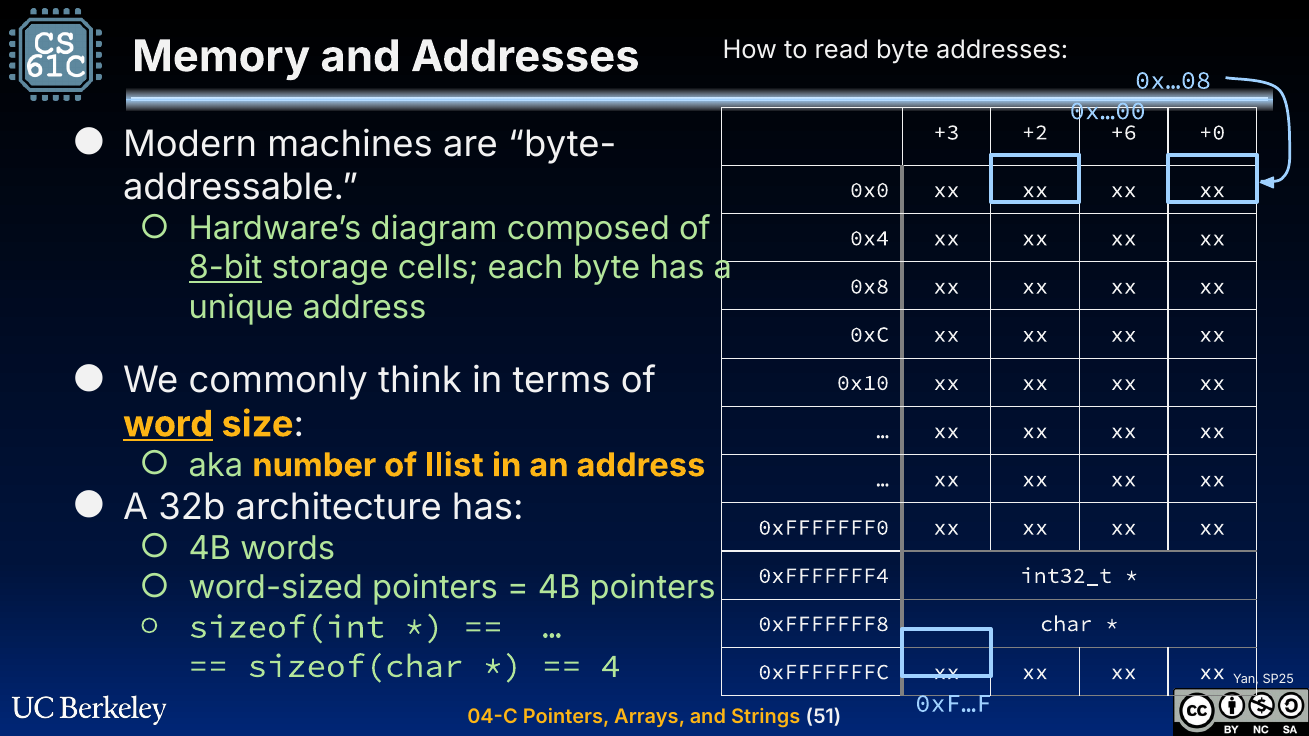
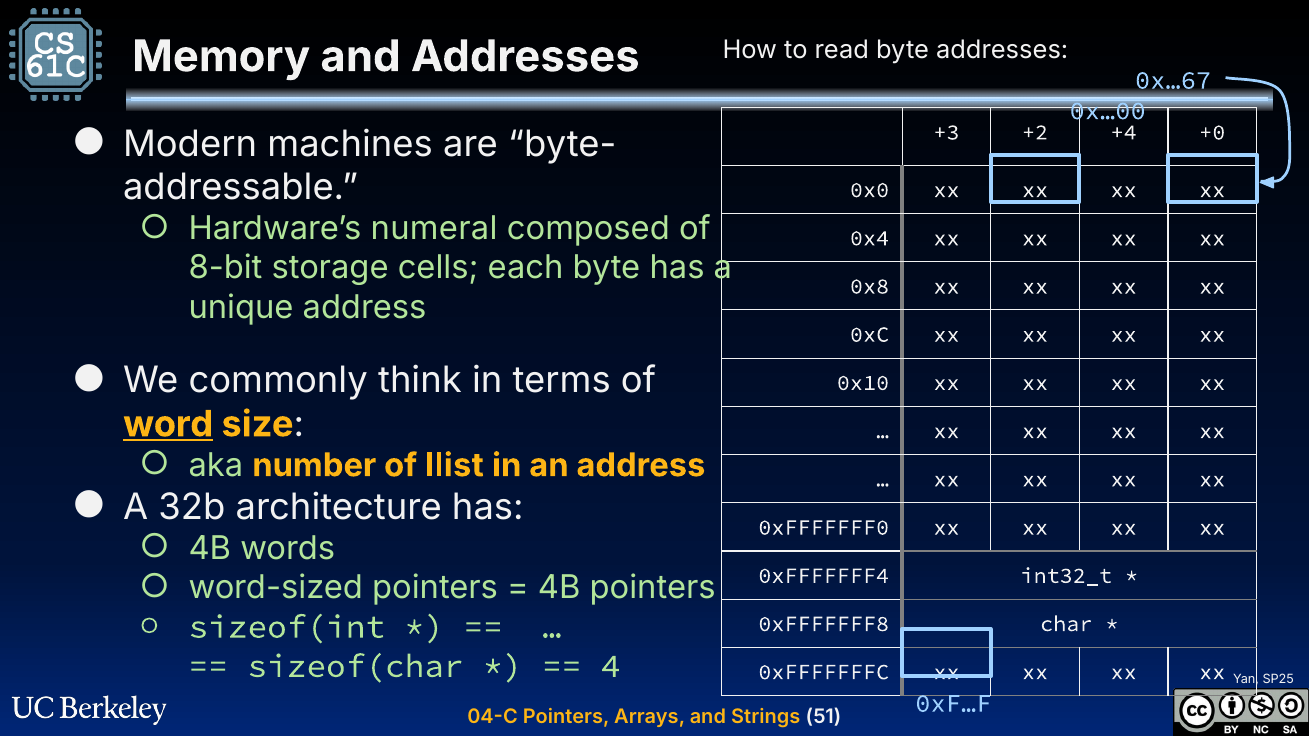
0x…08: 0x…08 -> 0x…67 (1173, 80)
+6: +6 -> +4 (1124, 132)
diagram: diagram -> numeral (434, 229)
8-bit underline: present -> none (225, 268)
